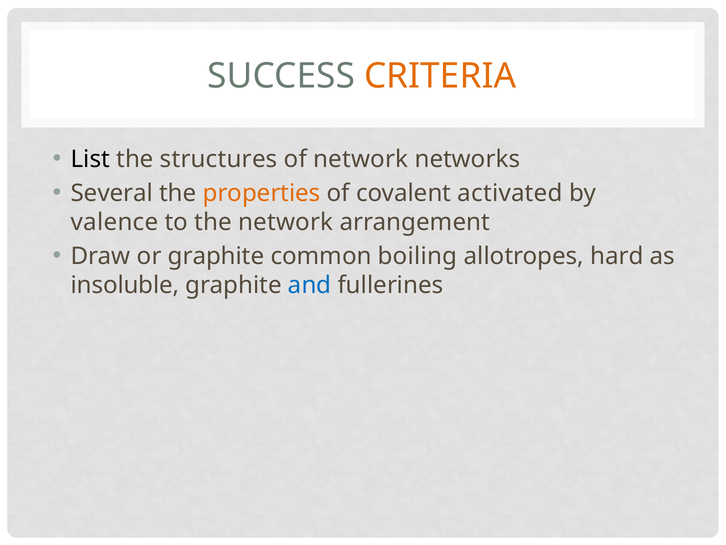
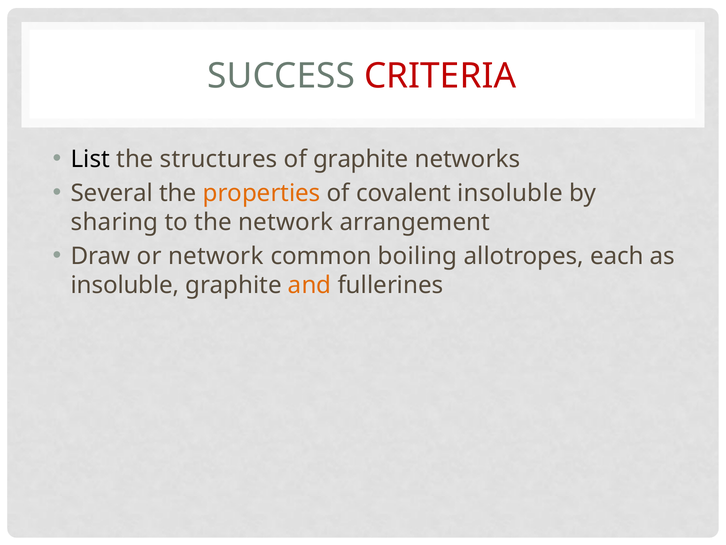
CRITERIA colour: orange -> red (440, 76)
of network: network -> graphite (361, 159)
covalent activated: activated -> insoluble (510, 193)
valence: valence -> sharing (115, 222)
or graphite: graphite -> network (216, 256)
hard: hard -> each (617, 256)
and colour: blue -> orange (310, 285)
